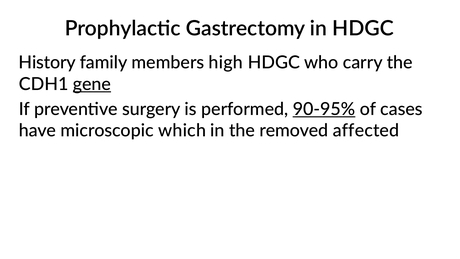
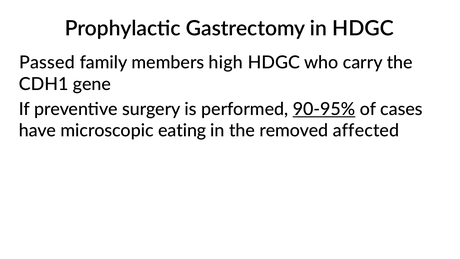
History: History -> Passed (47, 63)
gene underline: present -> none (92, 84)
which: which -> eating (182, 131)
